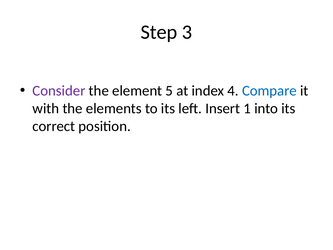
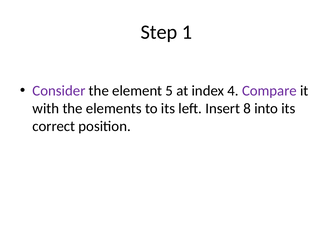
3: 3 -> 1 (187, 32)
Compare colour: blue -> purple (269, 91)
1: 1 -> 8 (247, 108)
